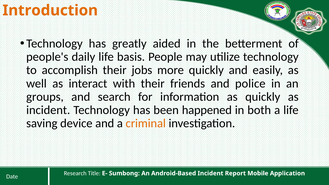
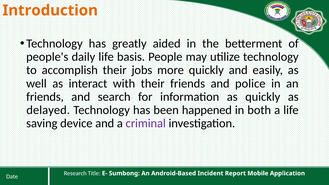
groups: groups -> friends (45, 97)
incident: incident -> delayed (48, 110)
criminal colour: orange -> purple (146, 123)
